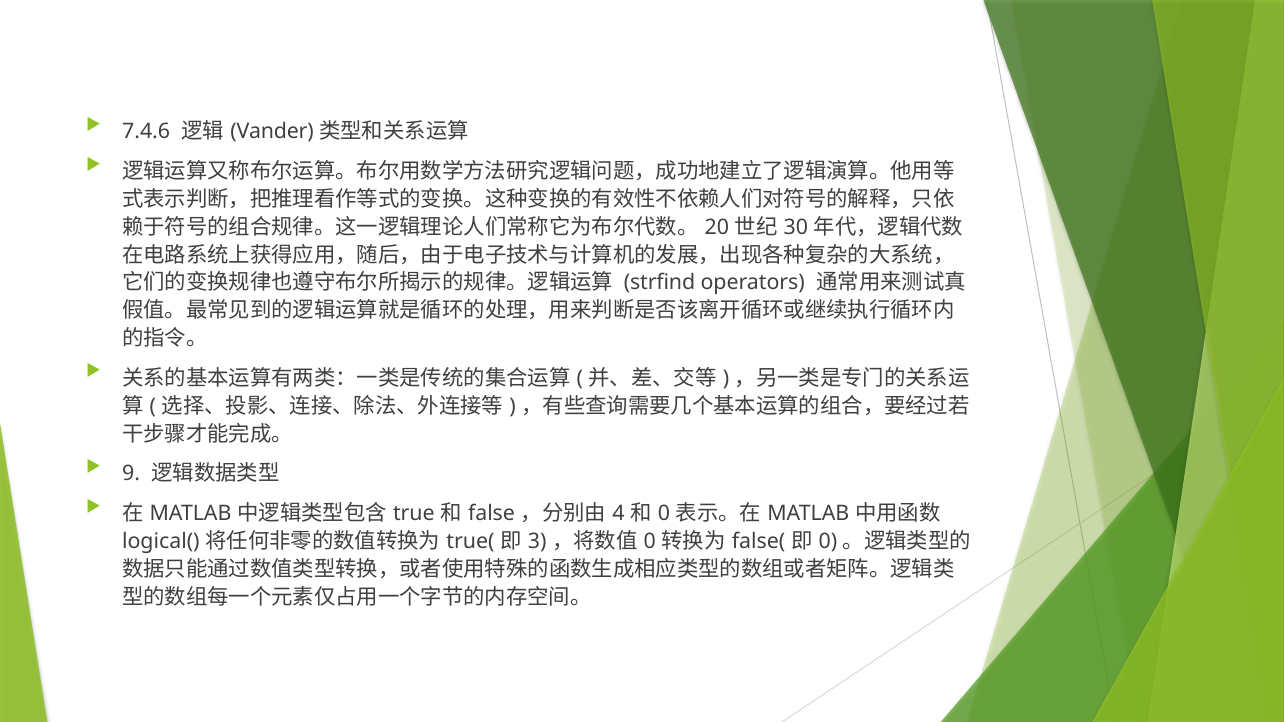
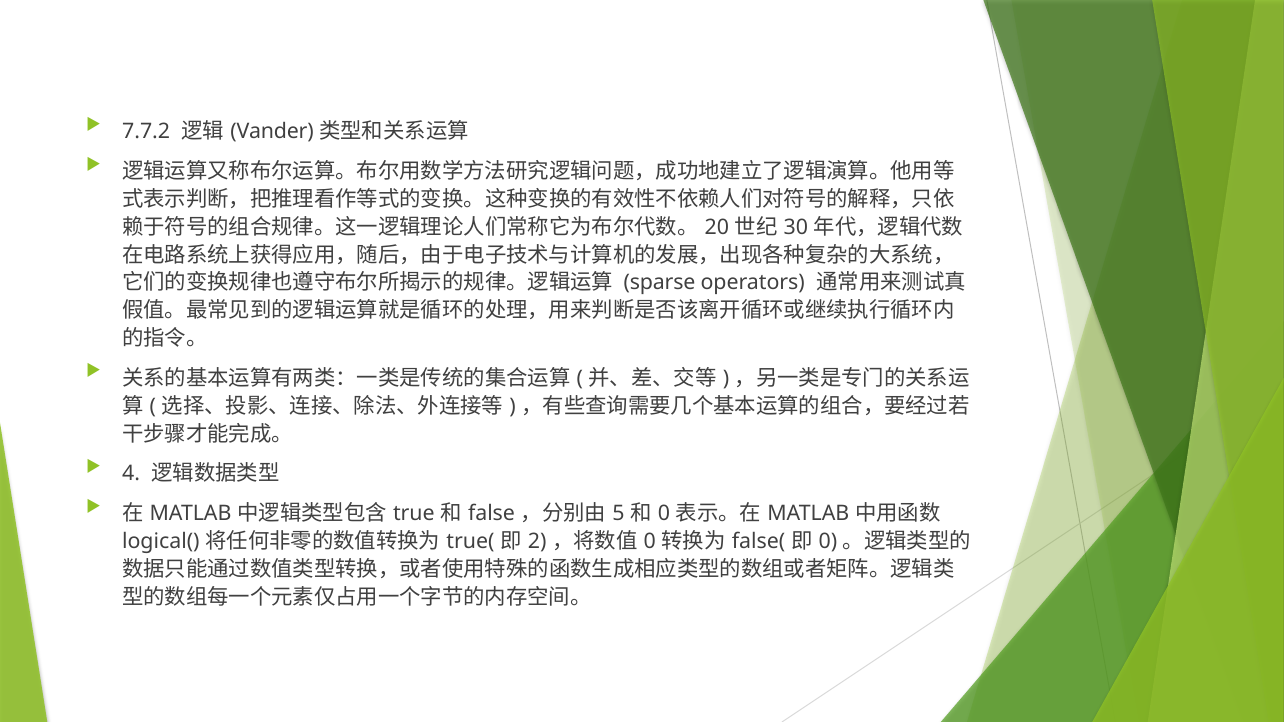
7.4.6: 7.4.6 -> 7.7.2 (146, 132)
strfind: strfind -> sparse (660, 283)
9: 9 -> 4 (131, 474)
4: 4 -> 5 (618, 514)
3: 3 -> 2 (537, 542)
